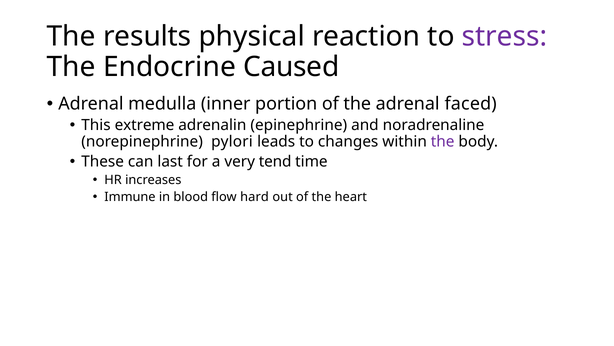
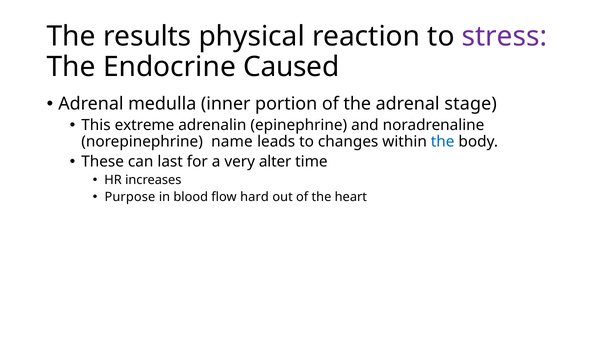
faced: faced -> stage (471, 104)
pylori: pylori -> name (232, 142)
the colour: purple -> blue (443, 142)
tend: tend -> alter (275, 161)
Immune: Immune -> Purpose (130, 197)
